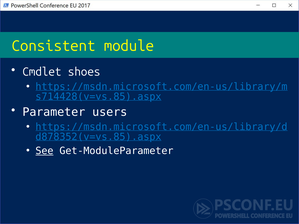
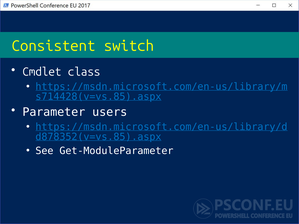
module: module -> switch (129, 46)
shoes: shoes -> class (84, 72)
See underline: present -> none (45, 151)
